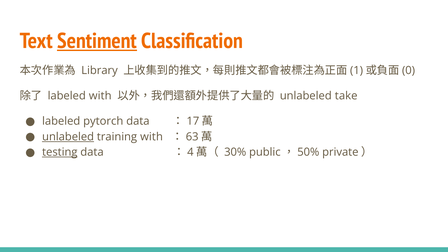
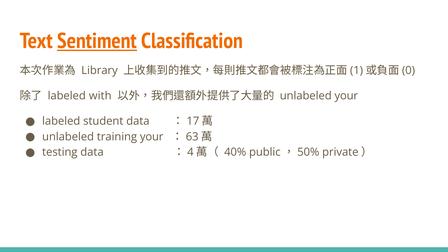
unlabeled take: take -> your (346, 96)
pytorch: pytorch -> student (103, 121)
unlabeled underline: present -> none (68, 137)
training with: with -> your (152, 137)
testing underline: present -> none (60, 152)
30%: 30% -> 40% (235, 152)
